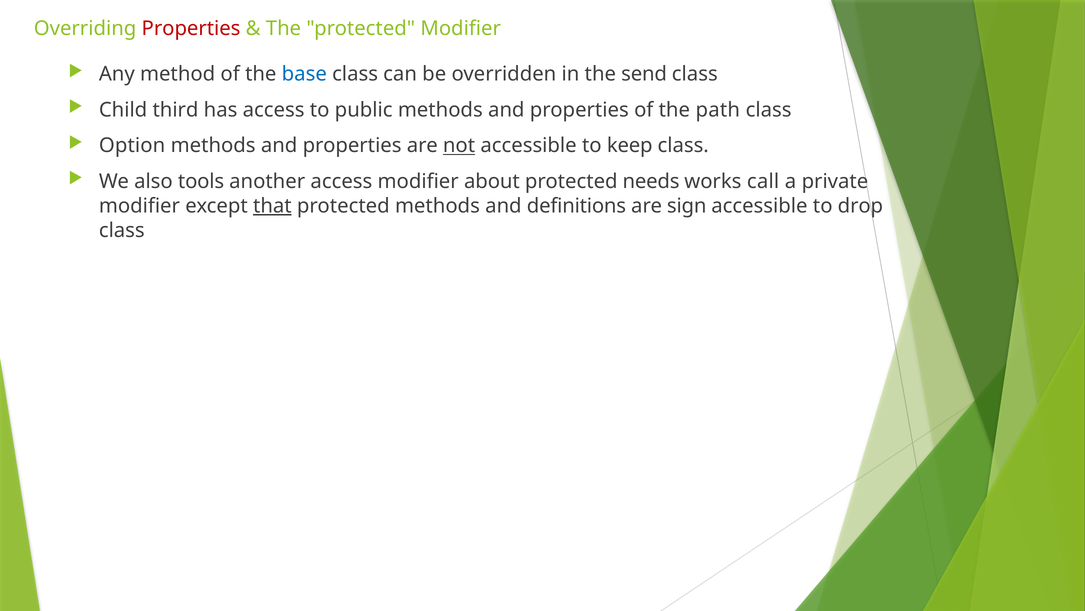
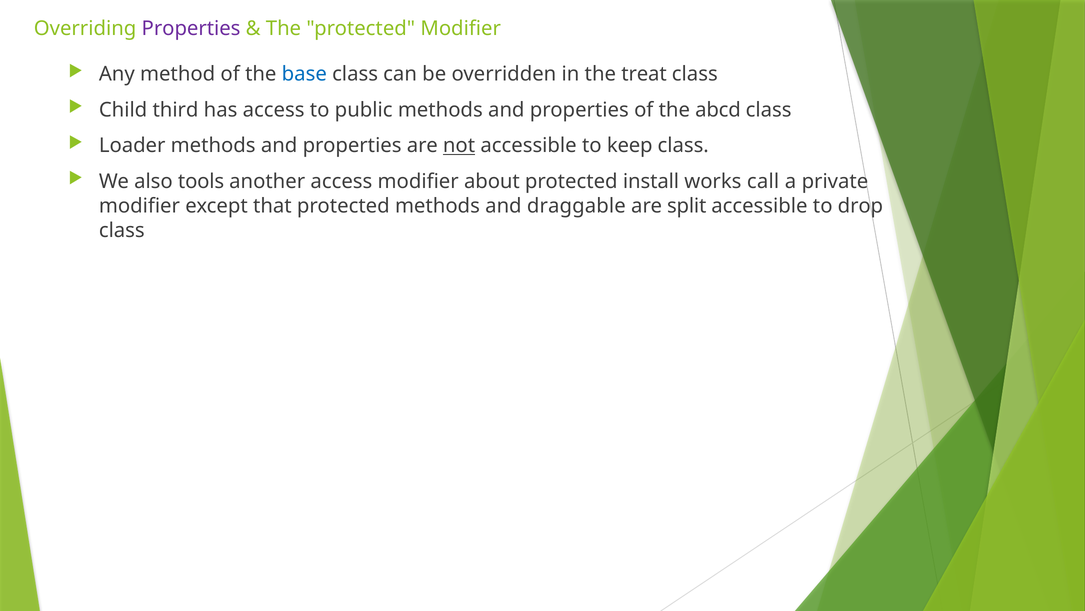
Properties colour: red -> purple (191, 29)
send: send -> treat (644, 74)
path: path -> abcd (718, 110)
Option: Option -> Loader (132, 146)
needs: needs -> install (651, 181)
that underline: present -> none (272, 206)
definitions: definitions -> draggable (576, 206)
sign: sign -> split (687, 206)
